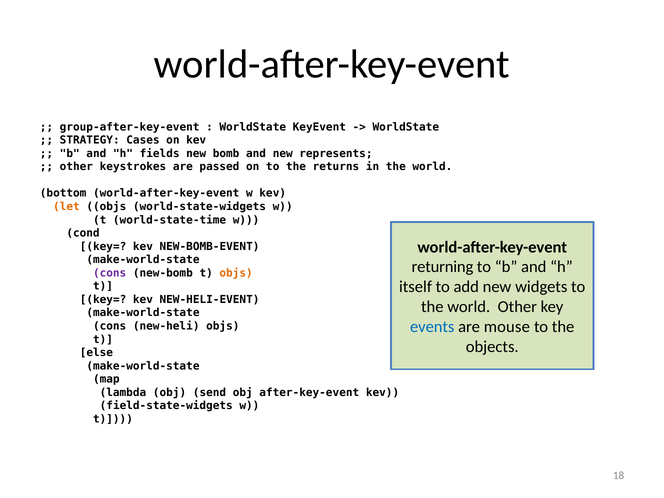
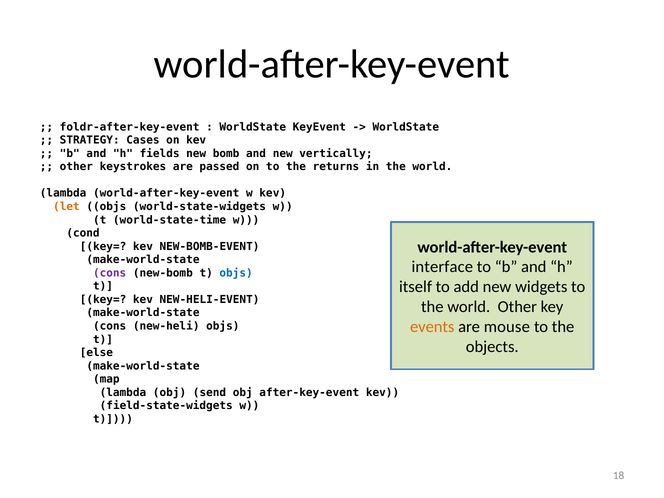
group-after-key-event: group-after-key-event -> foldr-after-key-event (130, 127)
represents: represents -> vertically (336, 153)
bottom: bottom -> lambda (63, 193)
returning: returning -> interface (442, 267)
objs colour: orange -> blue (236, 273)
events colour: blue -> orange (432, 327)
